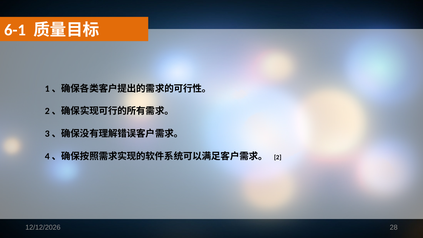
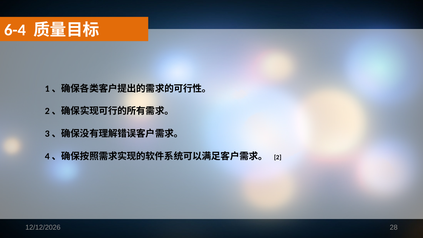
6-1: 6-1 -> 6-4 (15, 30)
